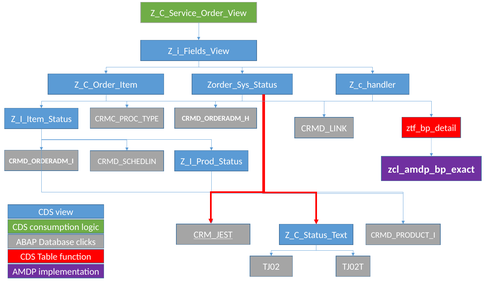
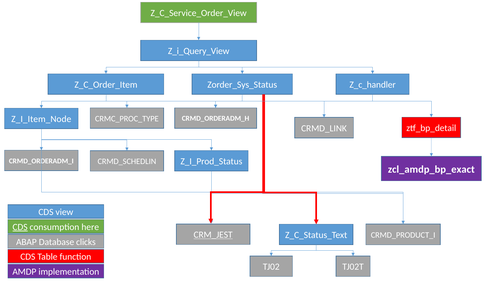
Z_i_Fields_View: Z_i_Fields_View -> Z_i_Query_View (199, 51)
Z_I_Item_Status: Z_I_Item_Status -> Z_I_Item_Node (41, 119)
CDS underline: none -> present (20, 227)
logic: logic -> here (90, 227)
